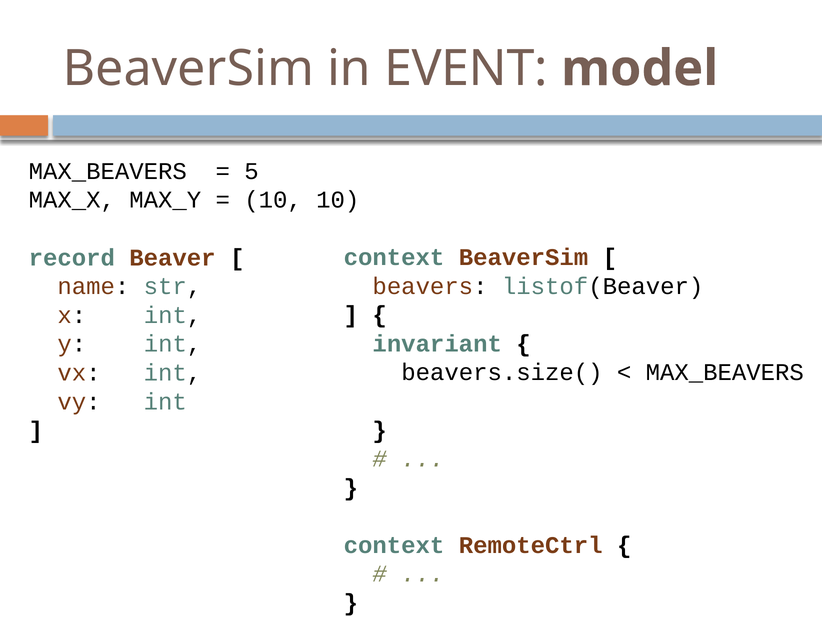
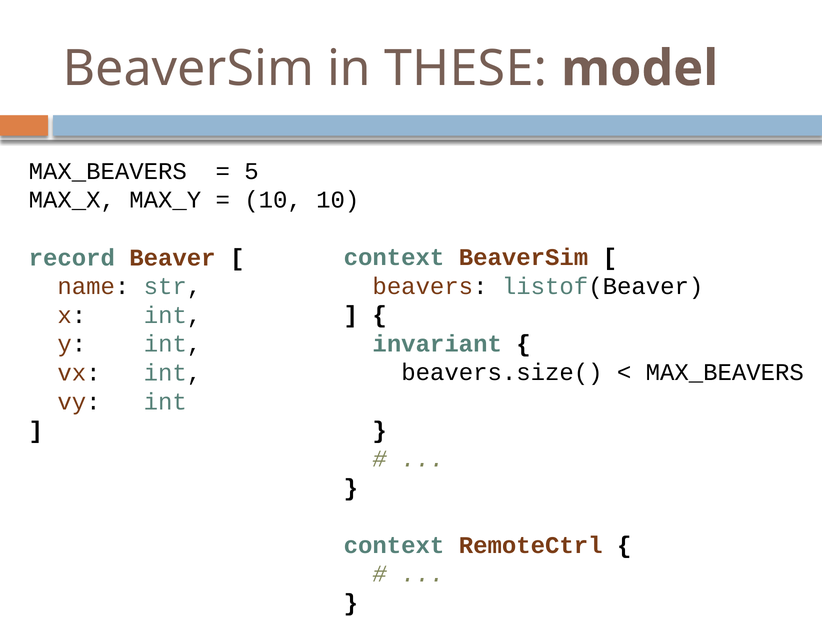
EVENT: EVENT -> THESE (466, 69)
